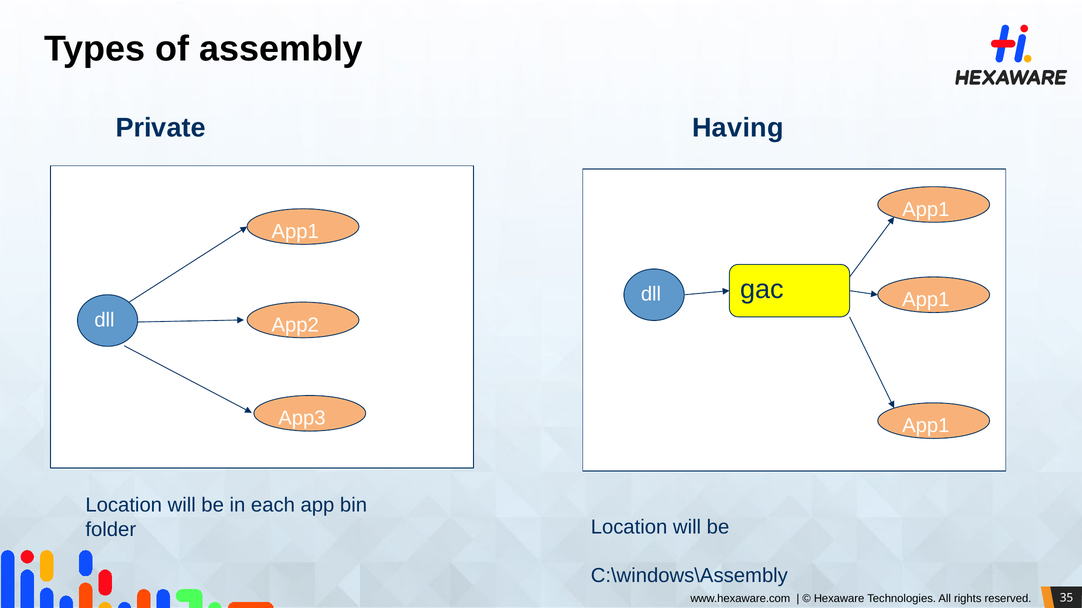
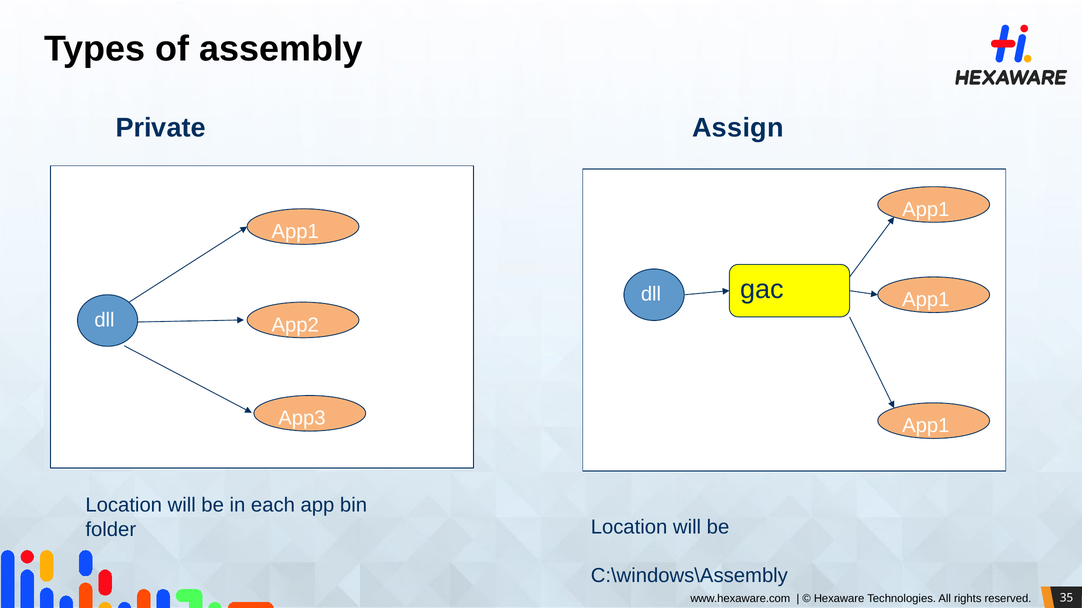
Having: Having -> Assign (738, 128)
